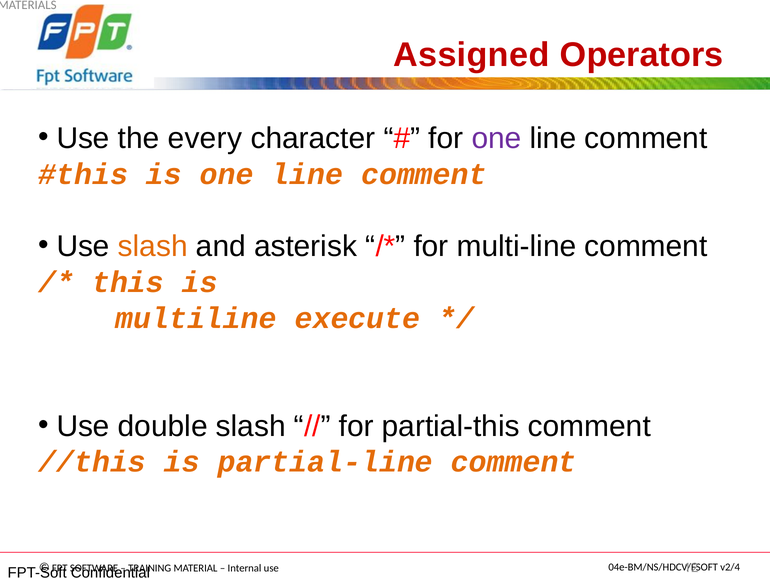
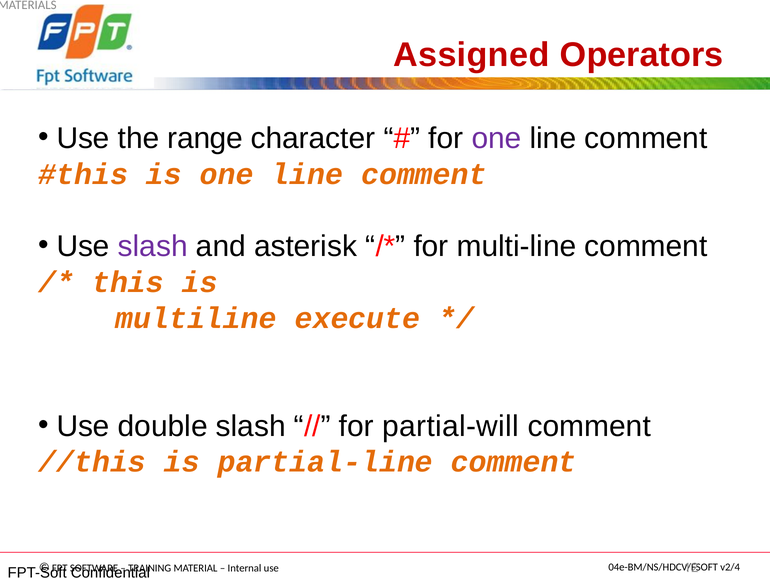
every: every -> range (205, 138)
slash colour: orange -> purple (153, 246)
partial-this: partial-this -> partial-will (451, 426)
